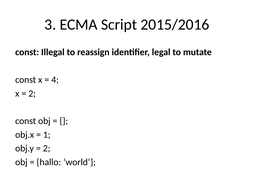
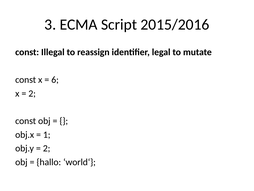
4: 4 -> 6 (55, 80)
